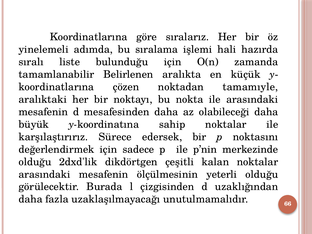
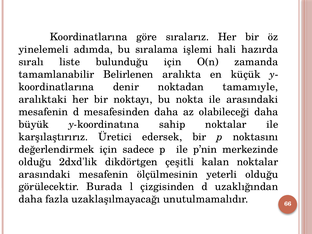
çözen: çözen -> denir (126, 87)
Sürece: Sürece -> Üretici (115, 137)
